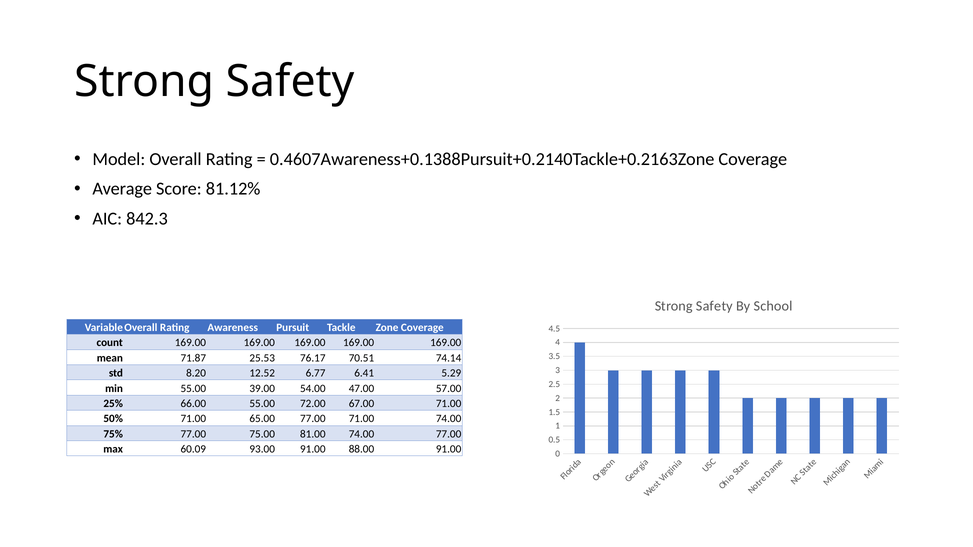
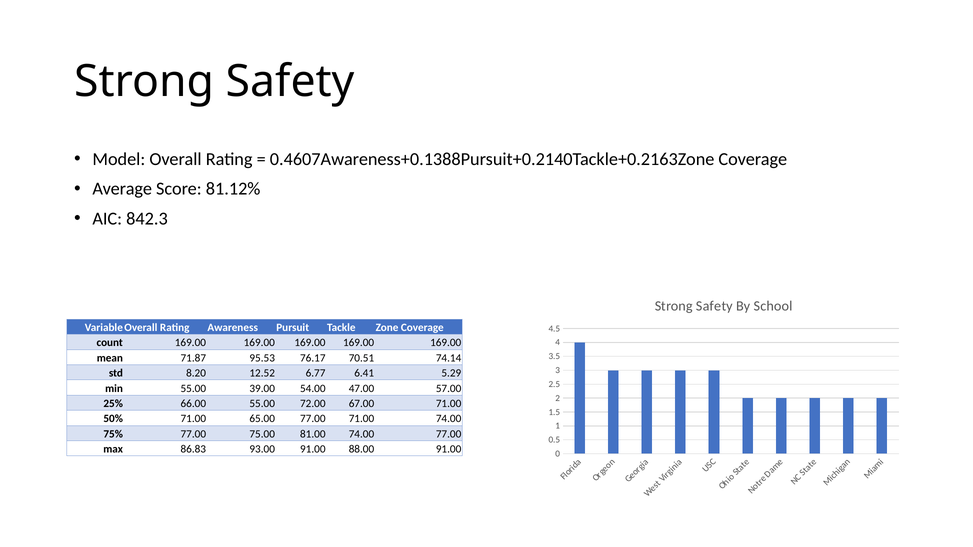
25.53: 25.53 -> 95.53 (262, 358)
60.09: 60.09 -> 86.83 (193, 449)
